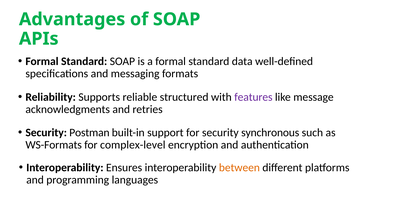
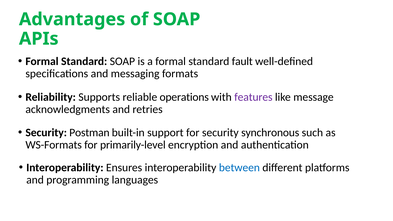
data: data -> fault (242, 61)
structured: structured -> operations (184, 97)
complex-level: complex-level -> primarily-level (133, 145)
between colour: orange -> blue (239, 168)
